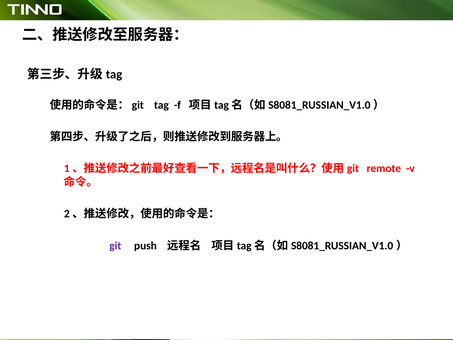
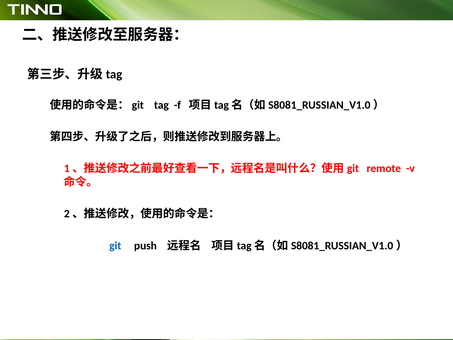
git colour: purple -> blue (115, 245)
